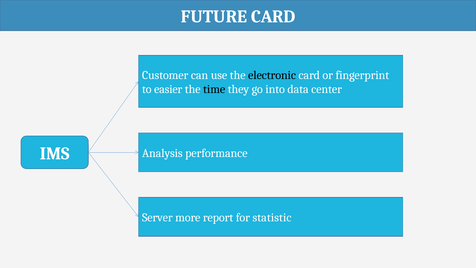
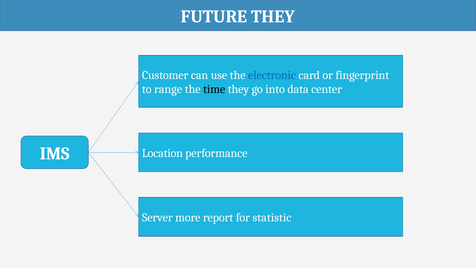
FUTURE CARD: CARD -> THEY (273, 17)
electronic colour: black -> blue (272, 75)
easier: easier -> range (168, 89)
Analysis: Analysis -> Location (162, 153)
